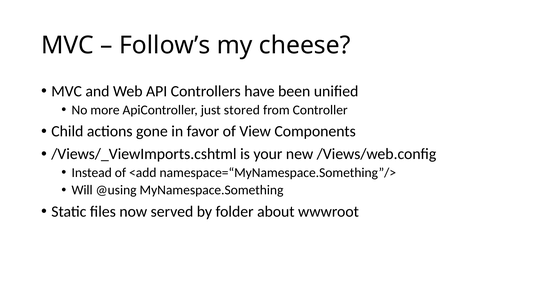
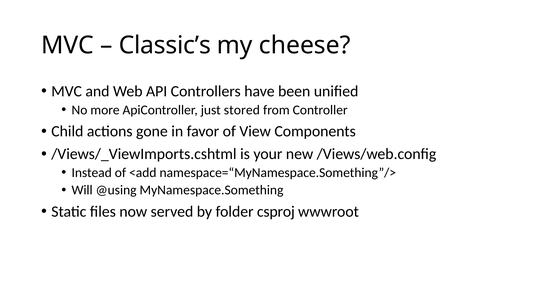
Follow’s: Follow’s -> Classic’s (165, 45)
about: about -> csproj (276, 211)
